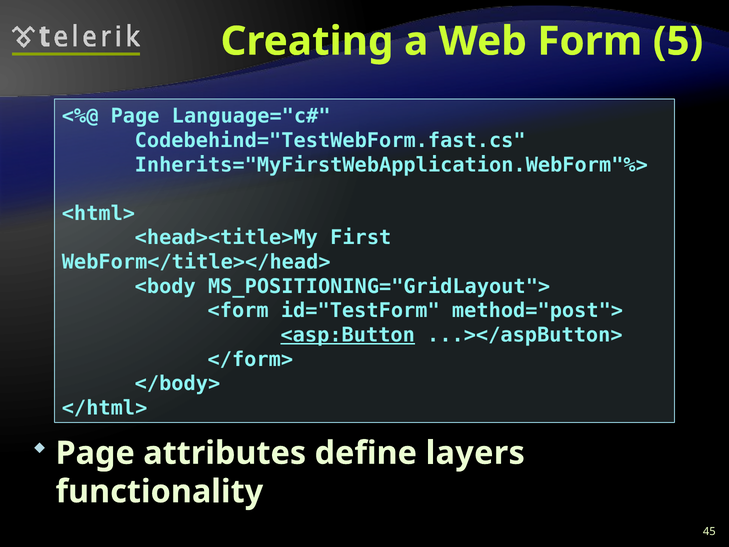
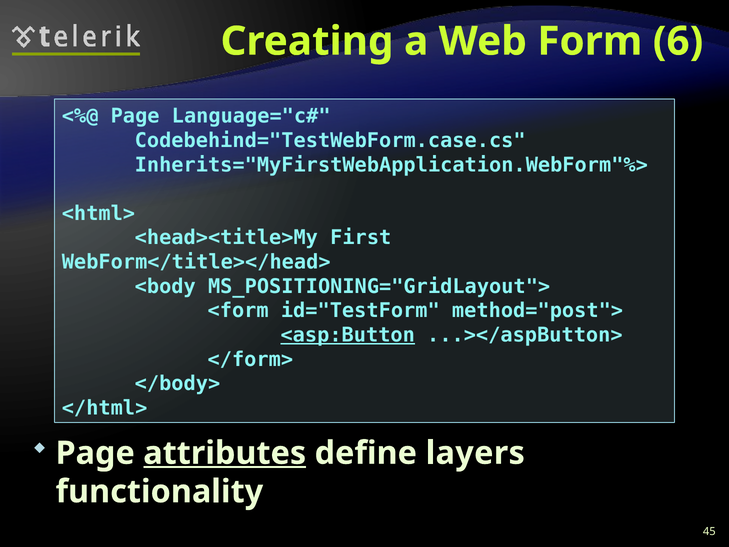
5: 5 -> 6 (678, 41)
Codebehind="TestWebForm.fast.cs: Codebehind="TestWebForm.fast.cs -> Codebehind="TestWebForm.case.cs (330, 140)
attributes underline: none -> present (225, 453)
